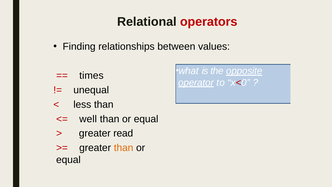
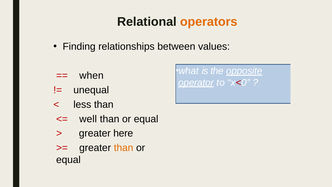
operators colour: red -> orange (209, 22)
times: times -> when (91, 75)
read: read -> here (123, 133)
